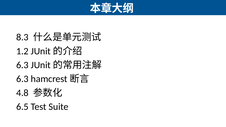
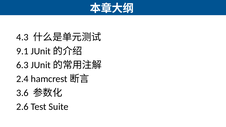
8.3: 8.3 -> 4.3 (22, 37)
1.2: 1.2 -> 9.1 (22, 51)
6.3: 6.3 -> 2.4 (22, 79)
4.8: 4.8 -> 3.6 (22, 93)
6.5: 6.5 -> 2.6 (22, 107)
